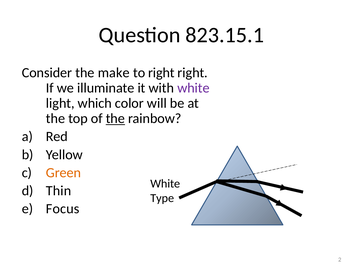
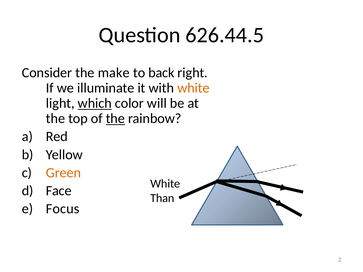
823.15.1: 823.15.1 -> 626.44.5 (225, 35)
to right: right -> back (161, 73)
white colour: purple -> orange (193, 88)
which underline: none -> present (95, 103)
Thin: Thin -> Face (59, 191)
Type: Type -> Than (162, 198)
